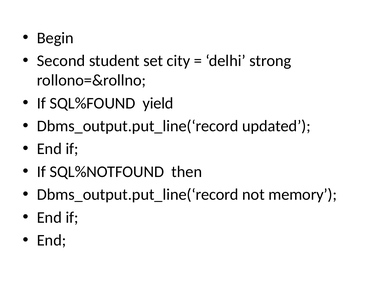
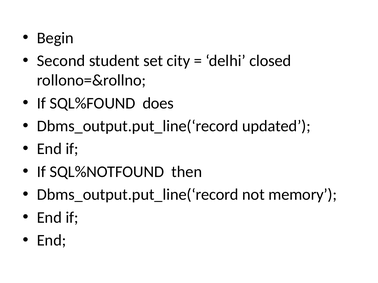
strong: strong -> closed (270, 61)
yield: yield -> does (158, 103)
